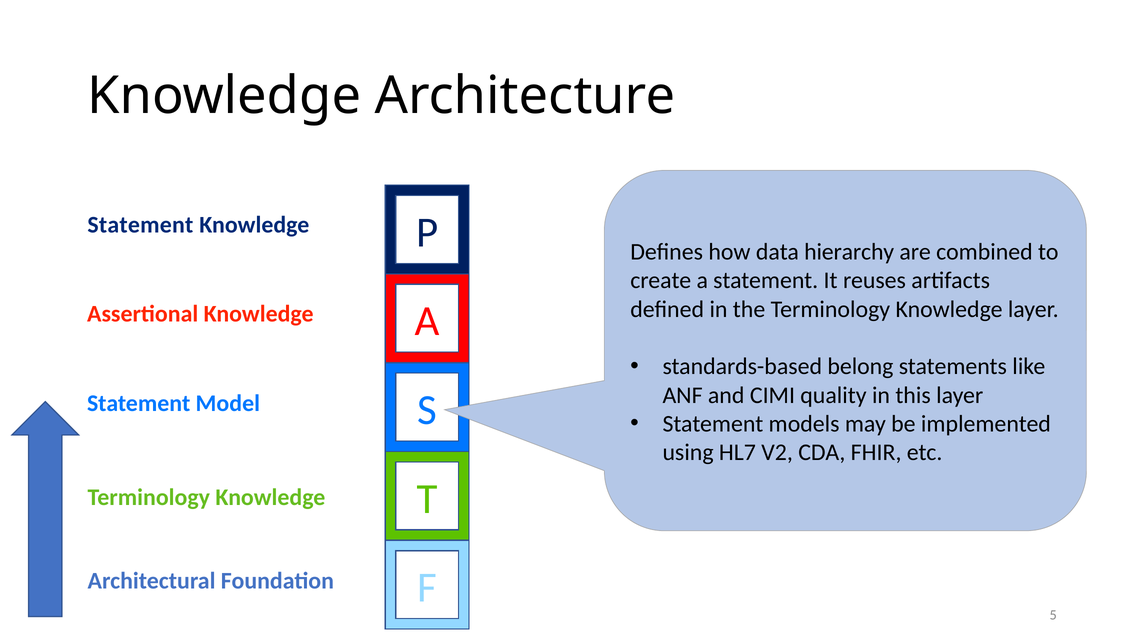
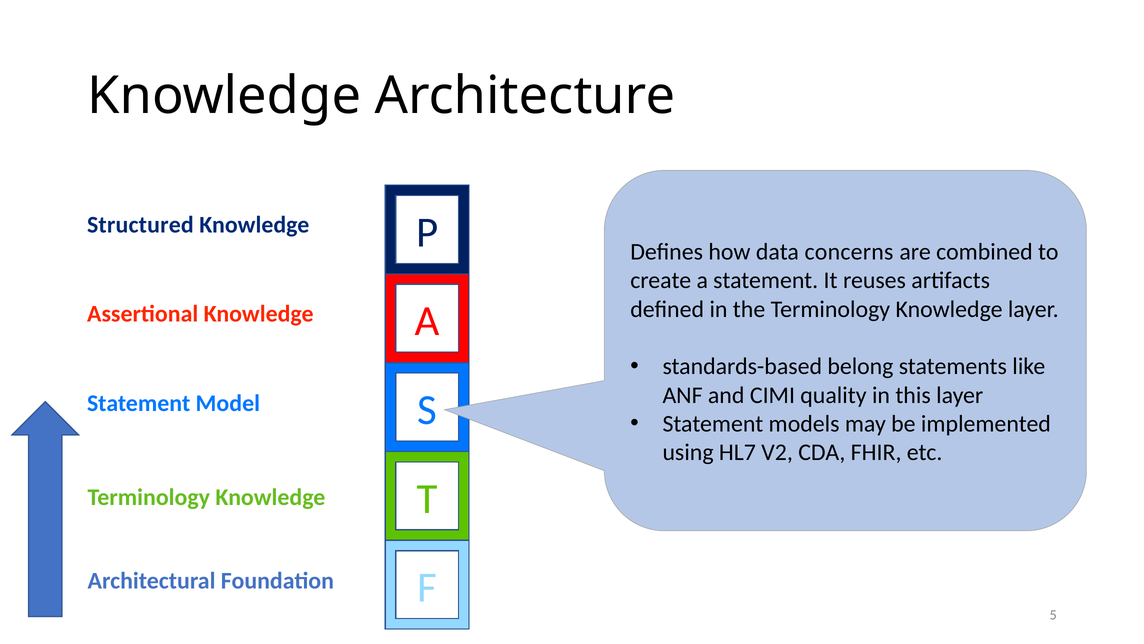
Statement: Statement -> Structured (140, 225)
hierarchy: hierarchy -> concerns (849, 252)
